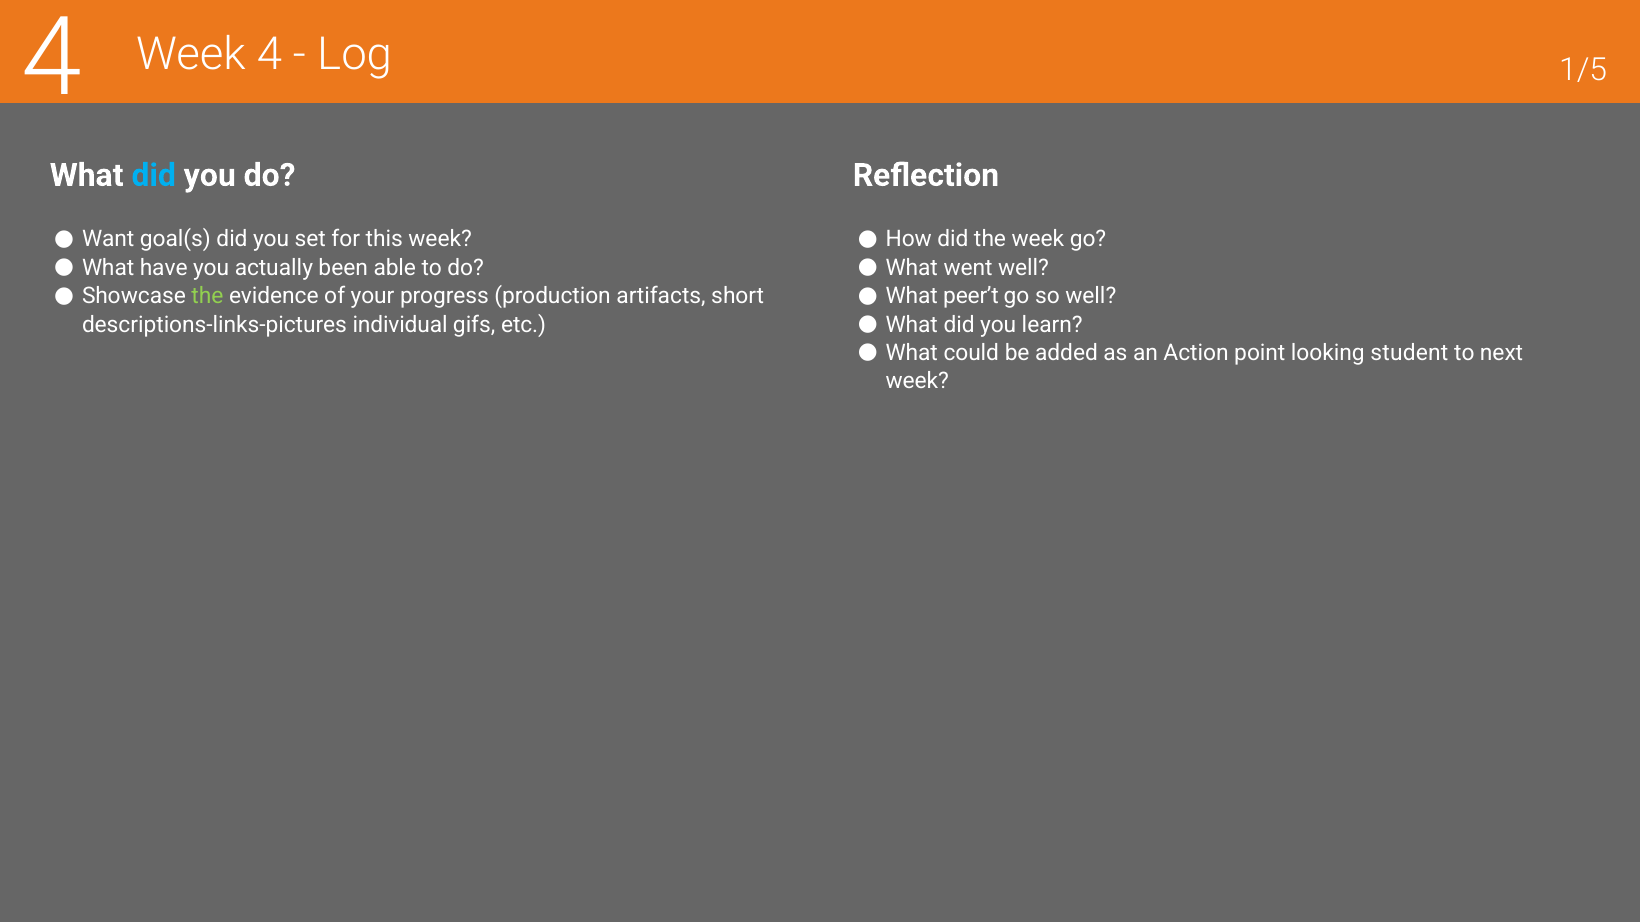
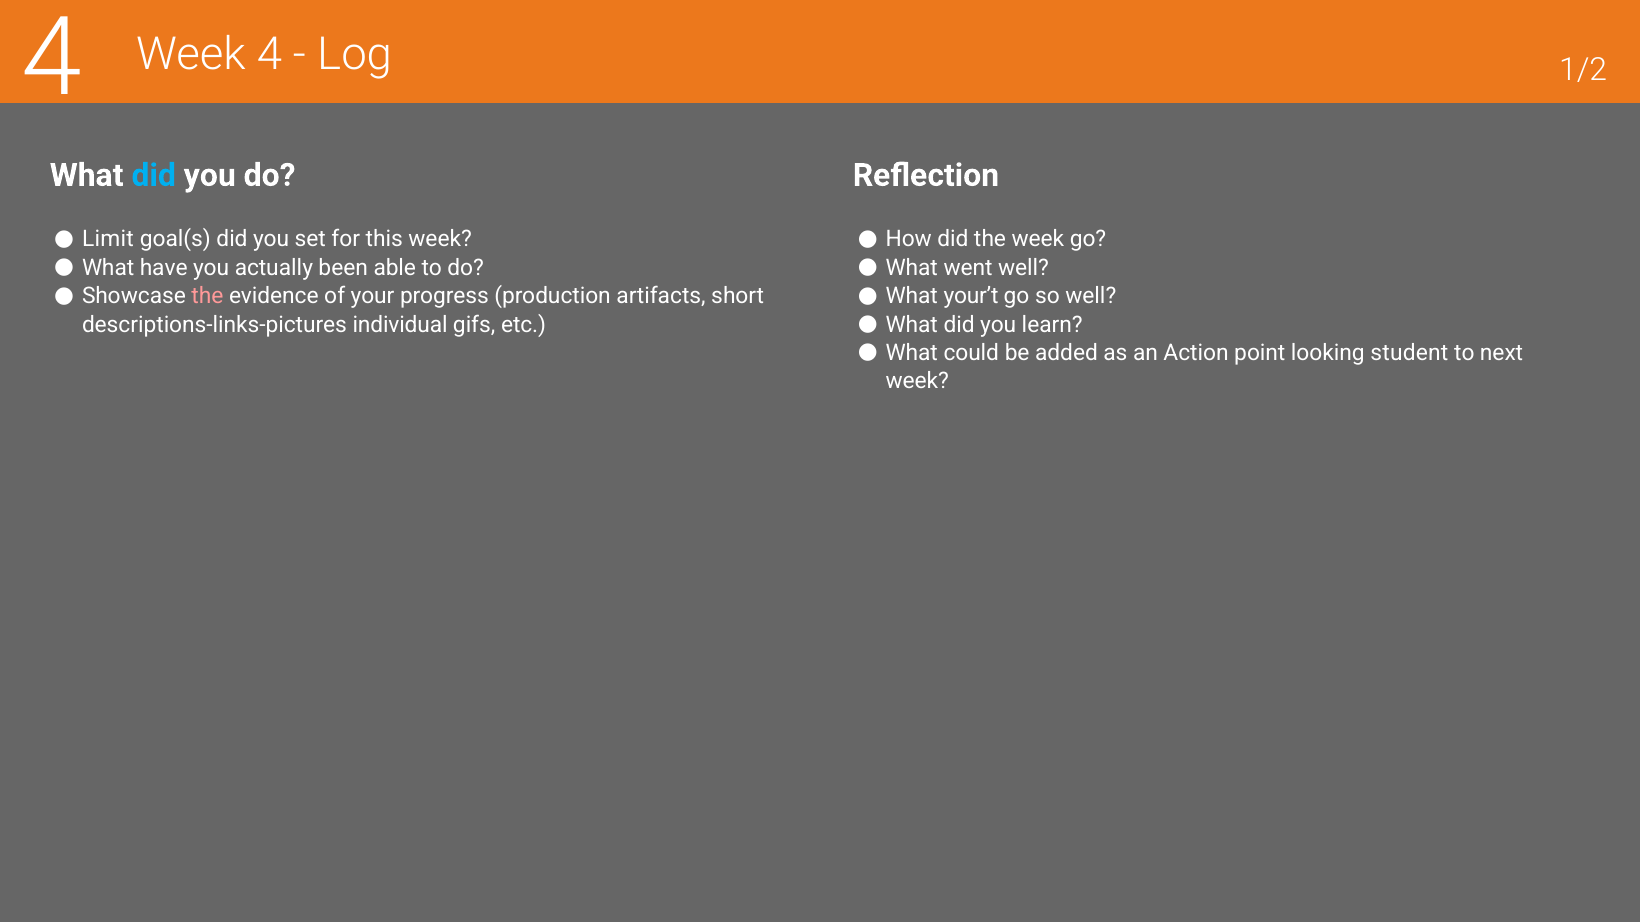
1/5: 1/5 -> 1/2 (1583, 70)
Want: Want -> Limit (108, 239)
the colour: light green -> pink (207, 296)
peer’t: peer’t -> your’t (971, 296)
